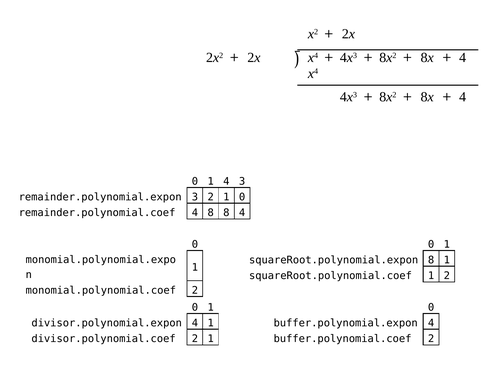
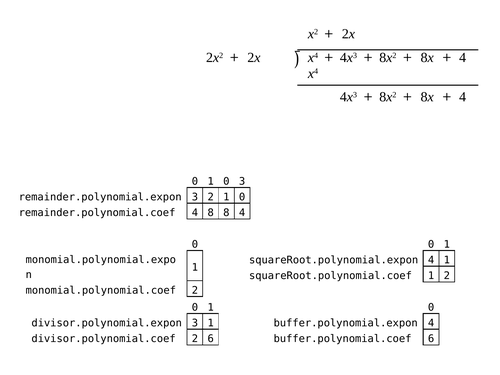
0 1 4: 4 -> 0 (226, 181)
squareRoot.polynomial.expon 8: 8 -> 4 (431, 260)
divisor.polynomial.expon 4: 4 -> 3 (195, 323)
divisor.polynomial.coef 2 1: 1 -> 6 (211, 339)
buffer.polynomial.coef 2: 2 -> 6 (431, 339)
